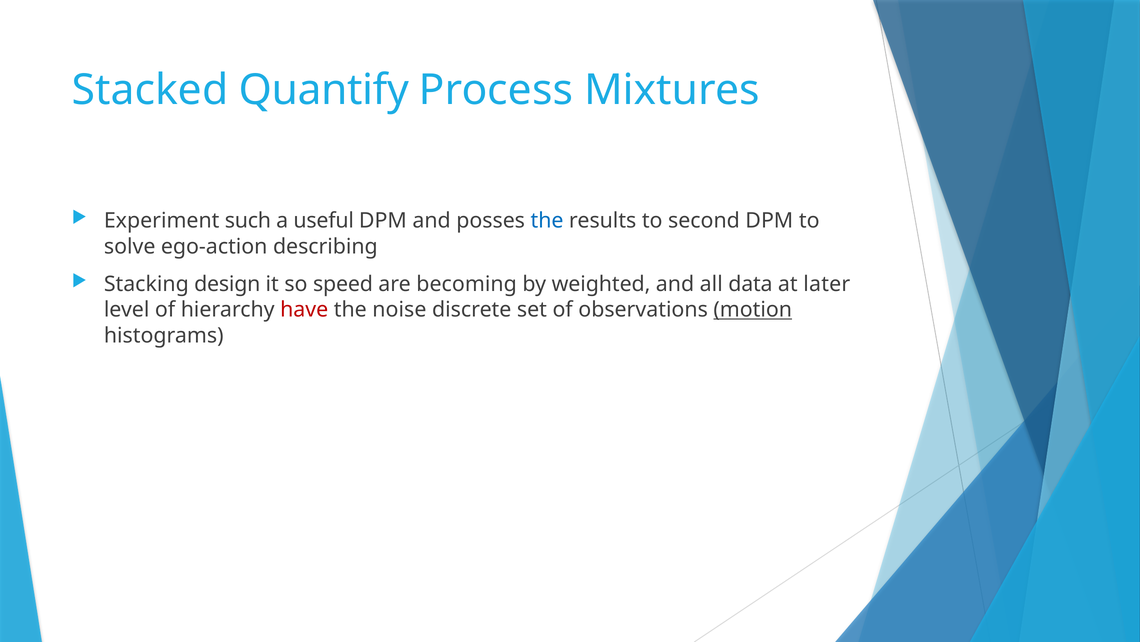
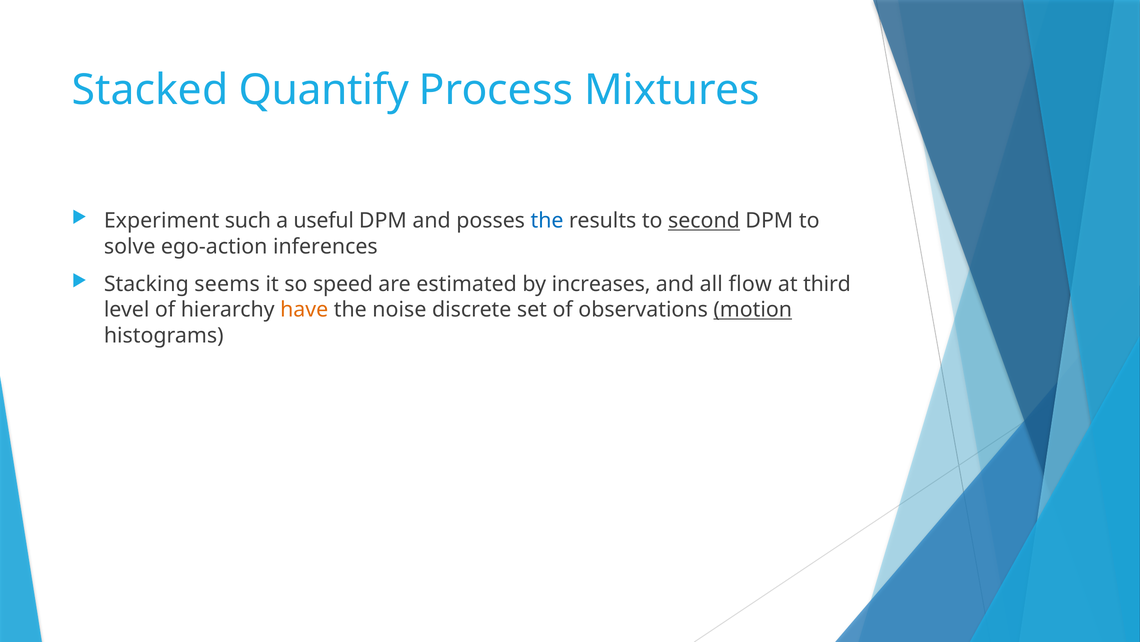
second underline: none -> present (704, 221)
describing: describing -> inferences (325, 246)
design: design -> seems (227, 284)
becoming: becoming -> estimated (467, 284)
weighted: weighted -> increases (601, 284)
data: data -> flow (750, 284)
later: later -> third (827, 284)
have colour: red -> orange (304, 309)
